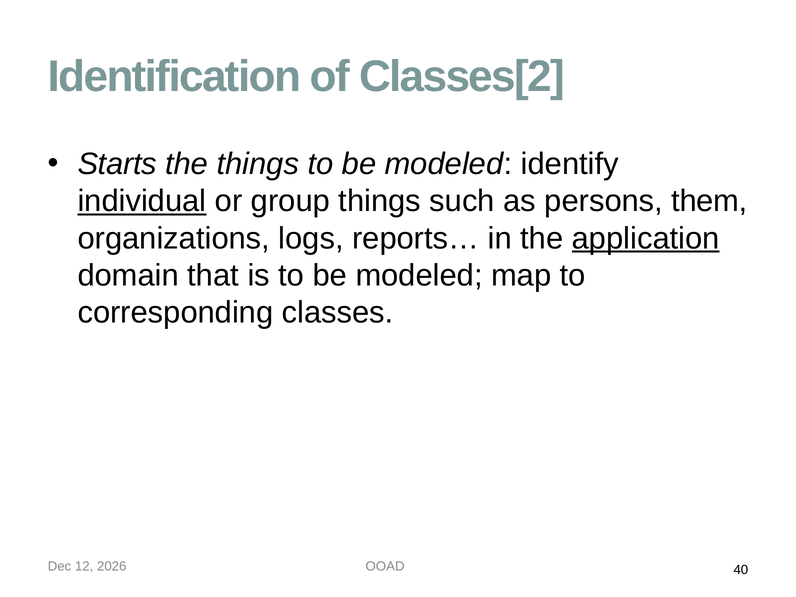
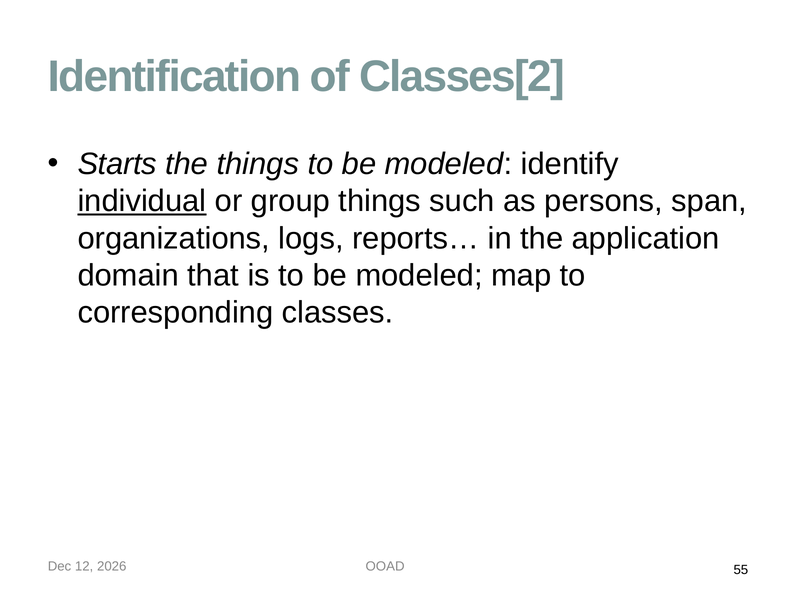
them: them -> span (709, 201)
application underline: present -> none (646, 238)
40: 40 -> 55 (741, 570)
